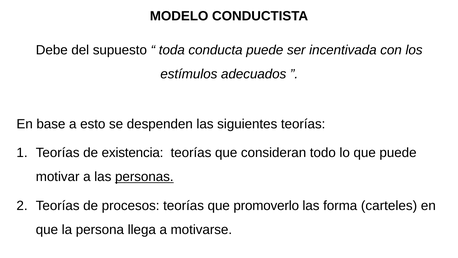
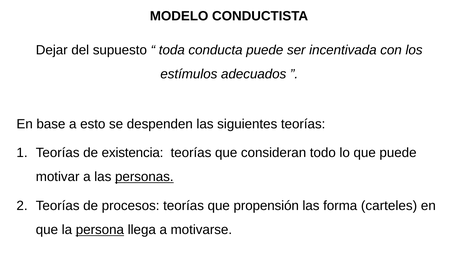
Debe: Debe -> Dejar (52, 50)
promoverlo: promoverlo -> propensión (266, 205)
persona underline: none -> present (100, 230)
